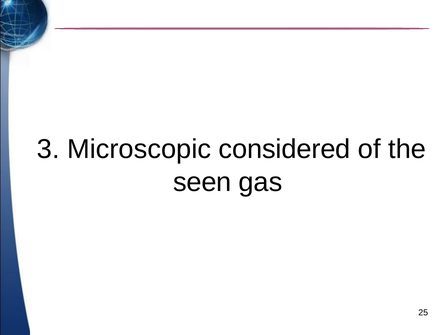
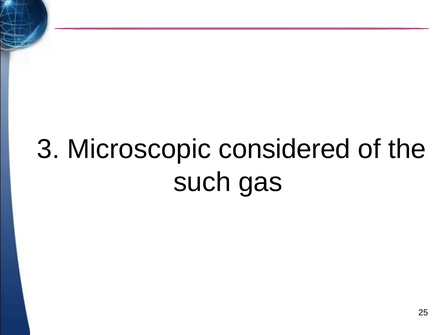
seen: seen -> such (202, 182)
